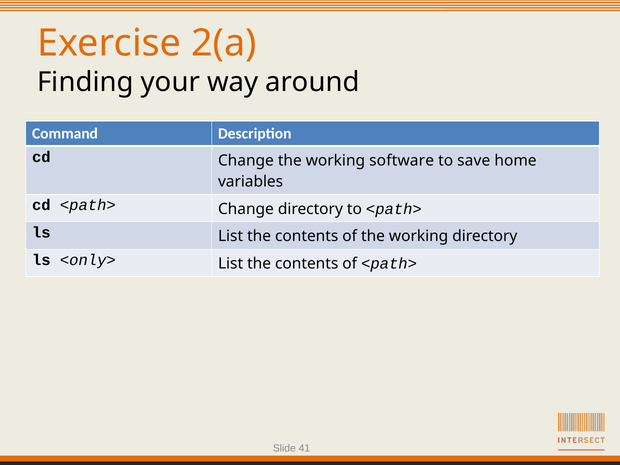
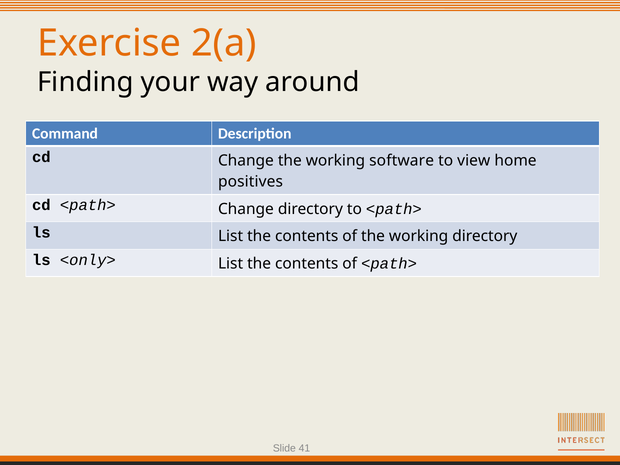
save: save -> view (474, 161)
variables: variables -> positives (250, 182)
